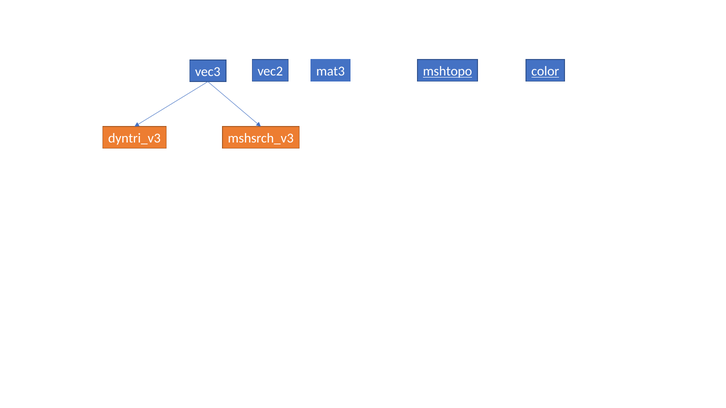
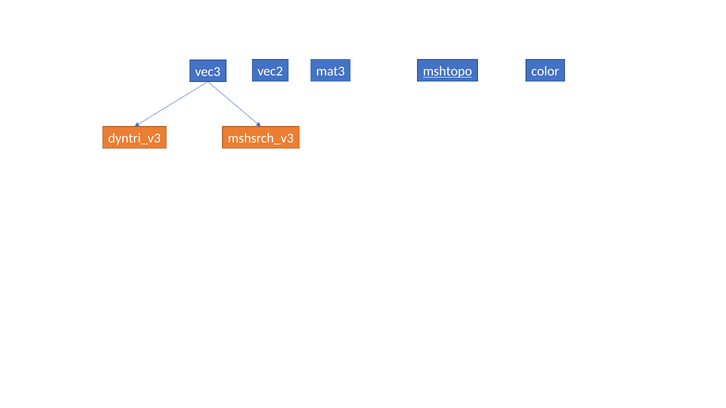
color underline: present -> none (545, 71)
